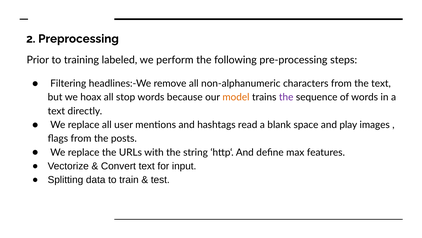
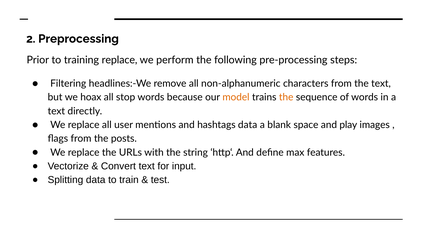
training labeled: labeled -> replace (120, 60)
the colour: purple -> orange (286, 97)
hashtags read: read -> data (248, 125)
